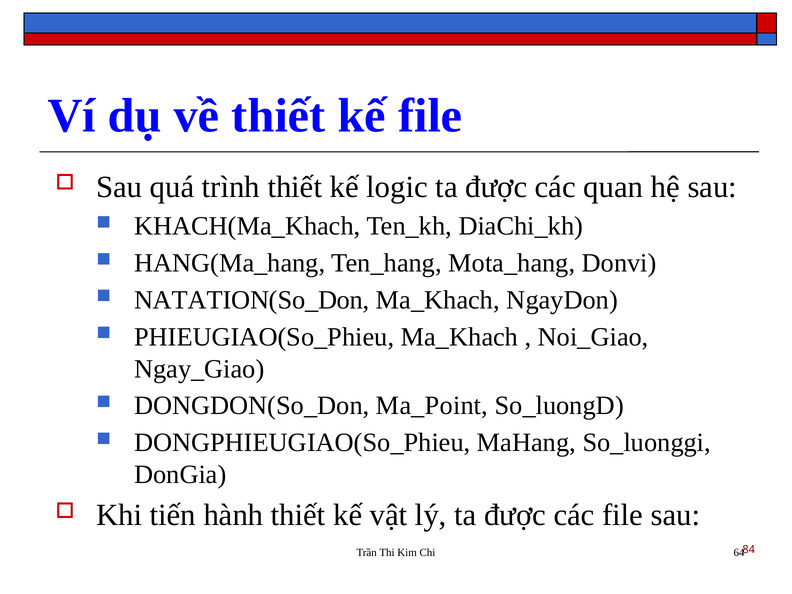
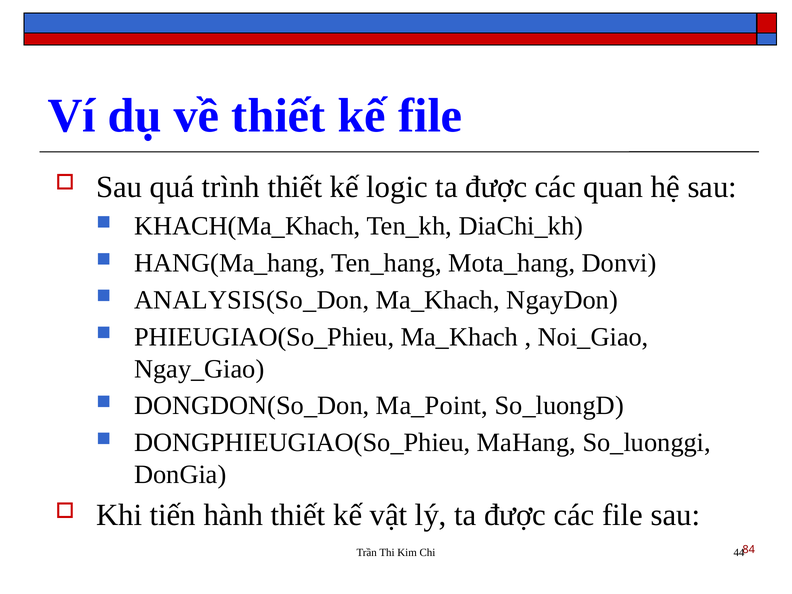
NATATION(So_Don: NATATION(So_Don -> ANALYSIS(So_Don (252, 300)
64: 64 -> 44 (739, 553)
